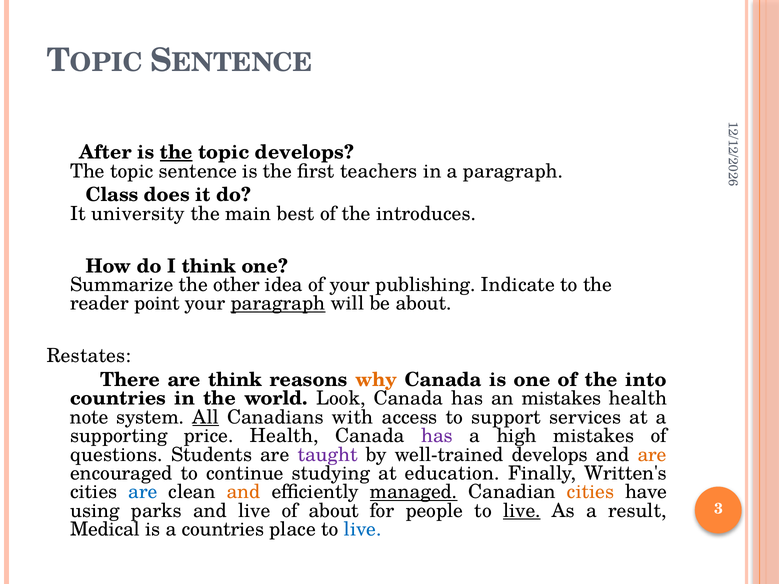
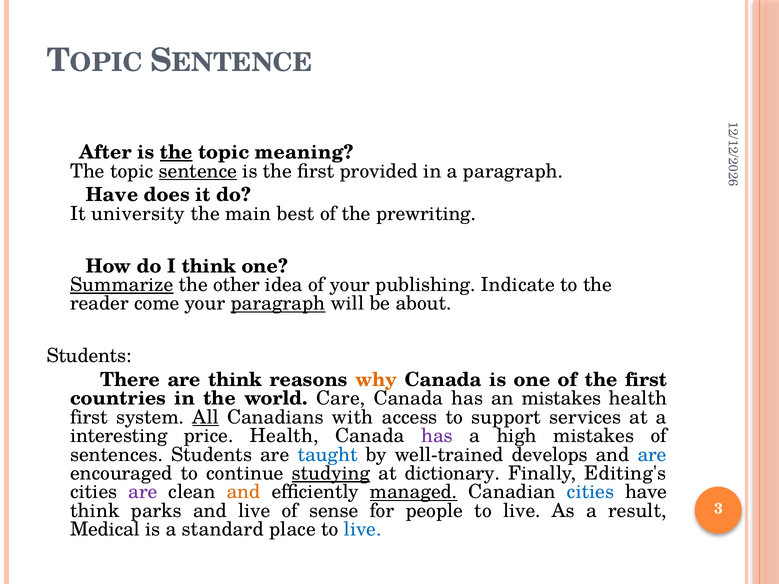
topic develops: develops -> meaning (304, 153)
sentence underline: none -> present (198, 171)
teachers: teachers -> provided (379, 171)
Class: Class -> Have (112, 195)
introduces: introduces -> prewriting (426, 214)
Summarize underline: none -> present (122, 285)
point: point -> come (157, 304)
Restates: Restates -> Students (89, 356)
of the into: into -> first (646, 380)
Look: Look -> Care (341, 399)
note: note -> first (89, 417)
supporting: supporting -> interesting (119, 436)
questions: questions -> sentences (117, 455)
taught colour: purple -> blue (328, 455)
are colour: orange -> blue (652, 455)
studying underline: none -> present (331, 474)
education: education -> dictionary (453, 474)
Written's: Written's -> Editing's (625, 474)
are colour: blue -> purple (143, 492)
cities colour: orange -> blue (590, 492)
using: using -> think (95, 511)
of about: about -> sense (334, 511)
live underline: present -> none (522, 511)
a countries: countries -> standard (223, 530)
